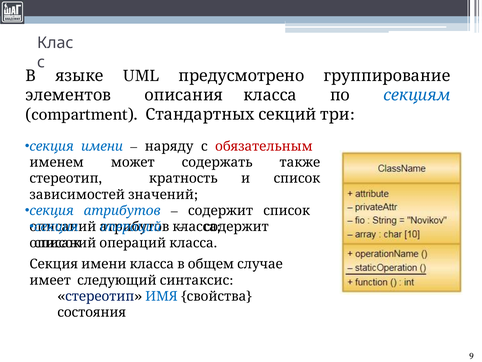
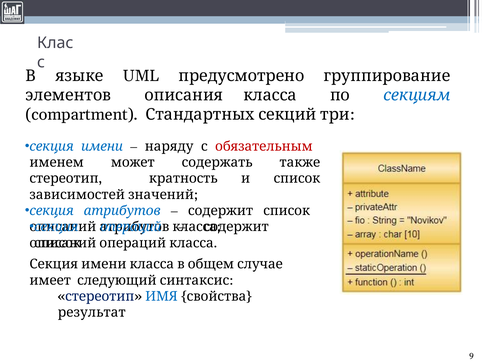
состояния: состояния -> результат (92, 312)
